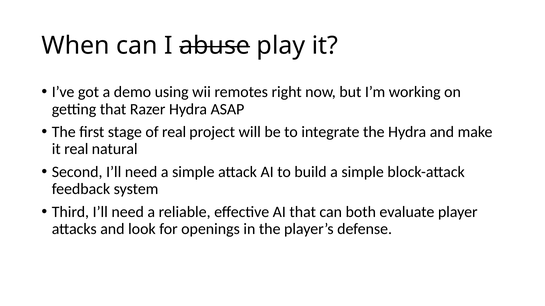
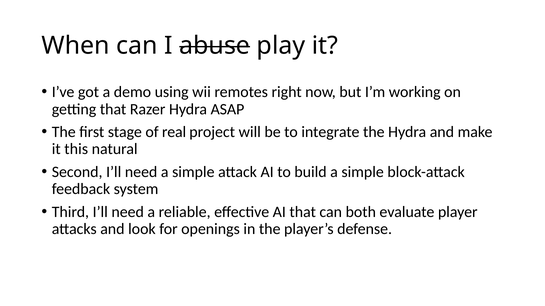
it real: real -> this (76, 149)
